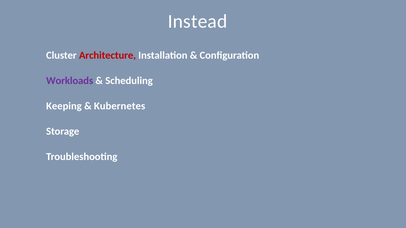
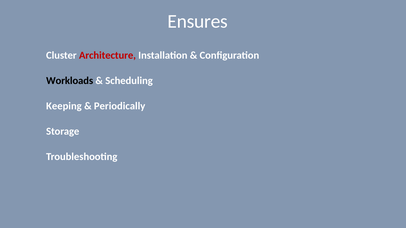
Instead: Instead -> Ensures (198, 21)
Workloads colour: purple -> black (70, 81)
Kubernetes: Kubernetes -> Periodically (120, 106)
